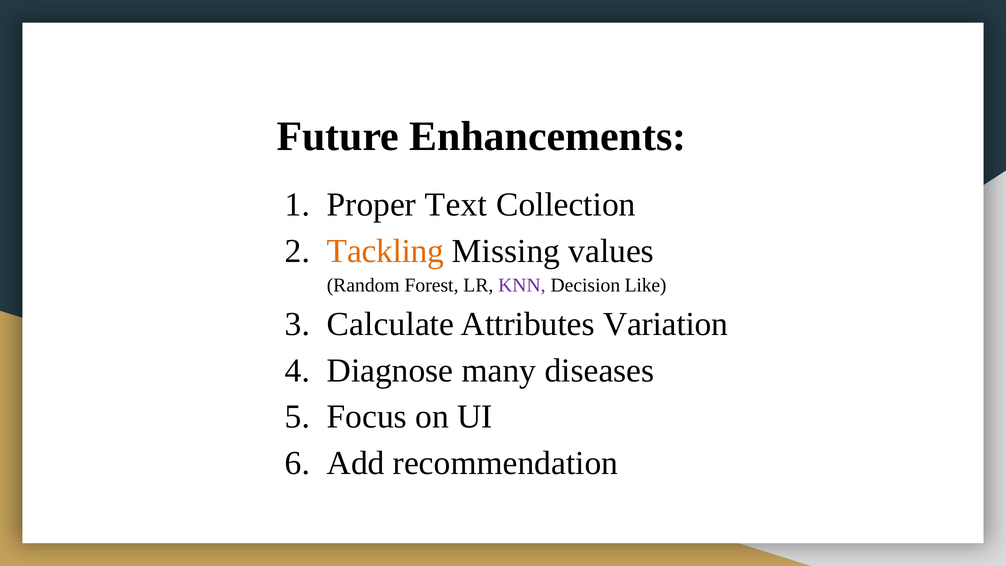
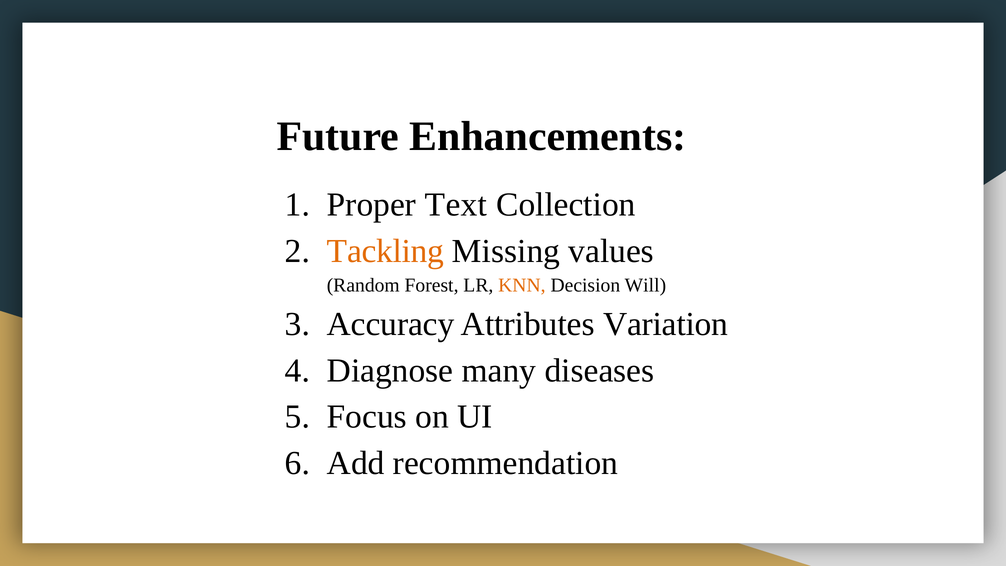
KNN colour: purple -> orange (522, 285)
Like: Like -> Will (645, 285)
Calculate: Calculate -> Accuracy (391, 324)
